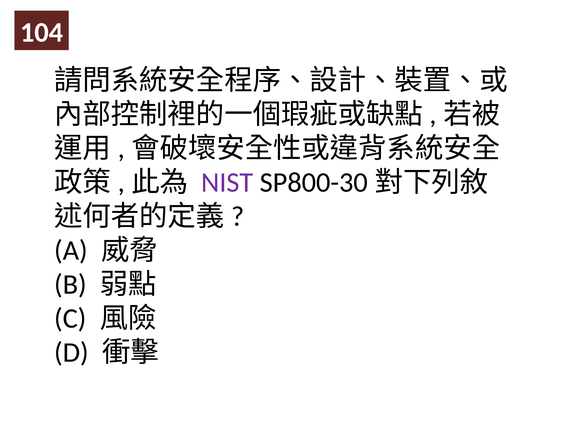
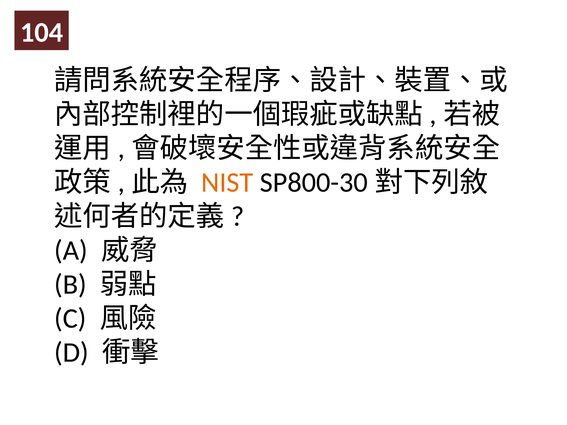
NIST colour: purple -> orange (227, 183)
